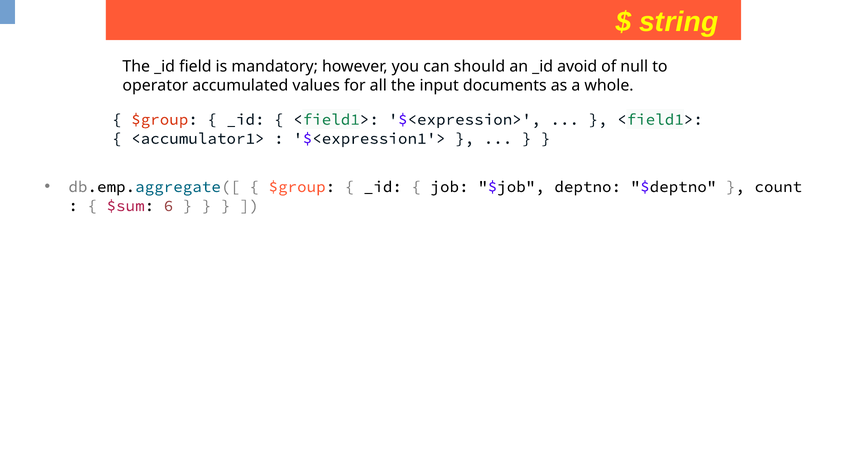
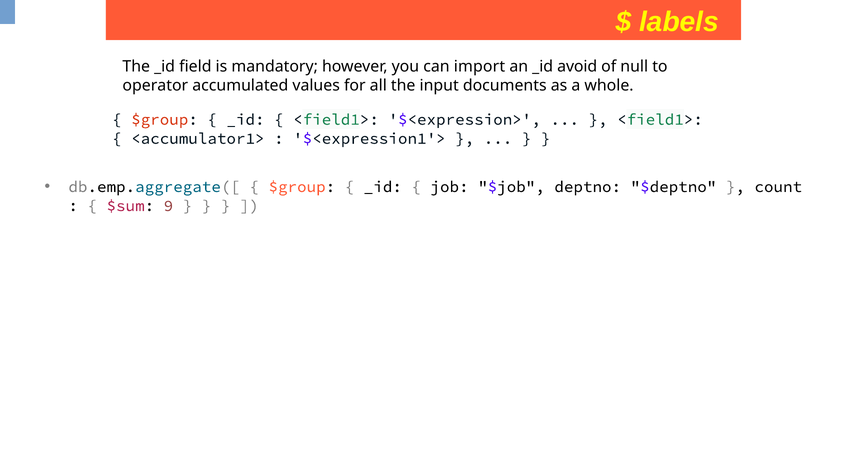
string: string -> labels (679, 22)
should: should -> import (479, 67)
6: 6 -> 9 (168, 206)
